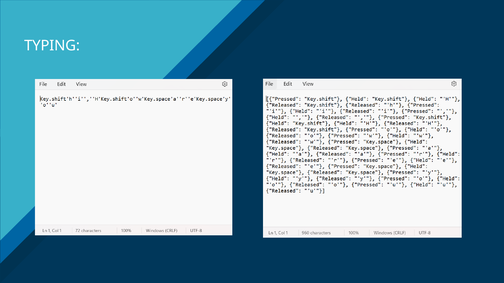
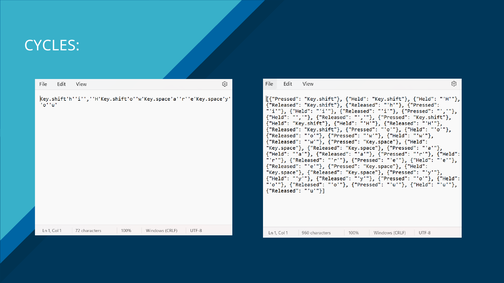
TYPING: TYPING -> CYCLES (52, 46)
